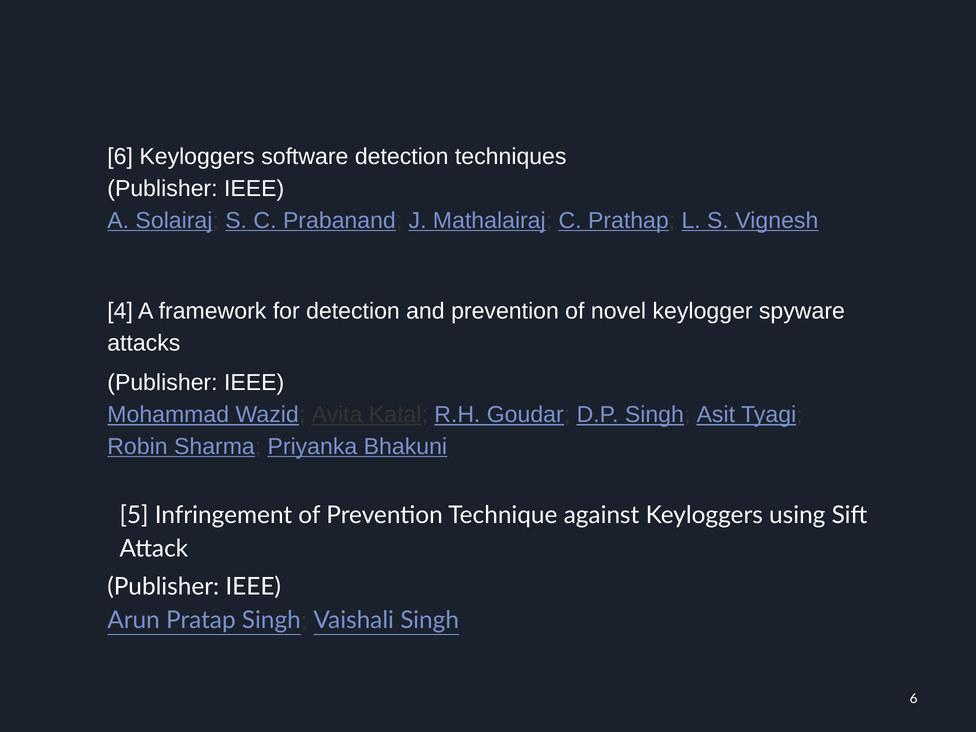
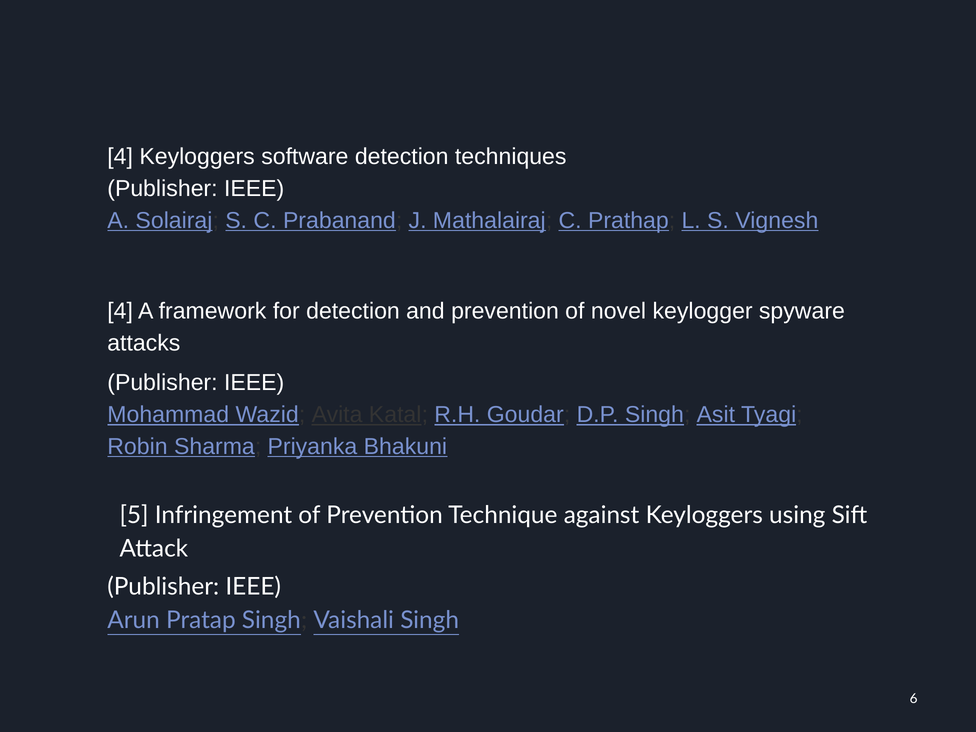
6: 6 -> 4 (120, 157)
